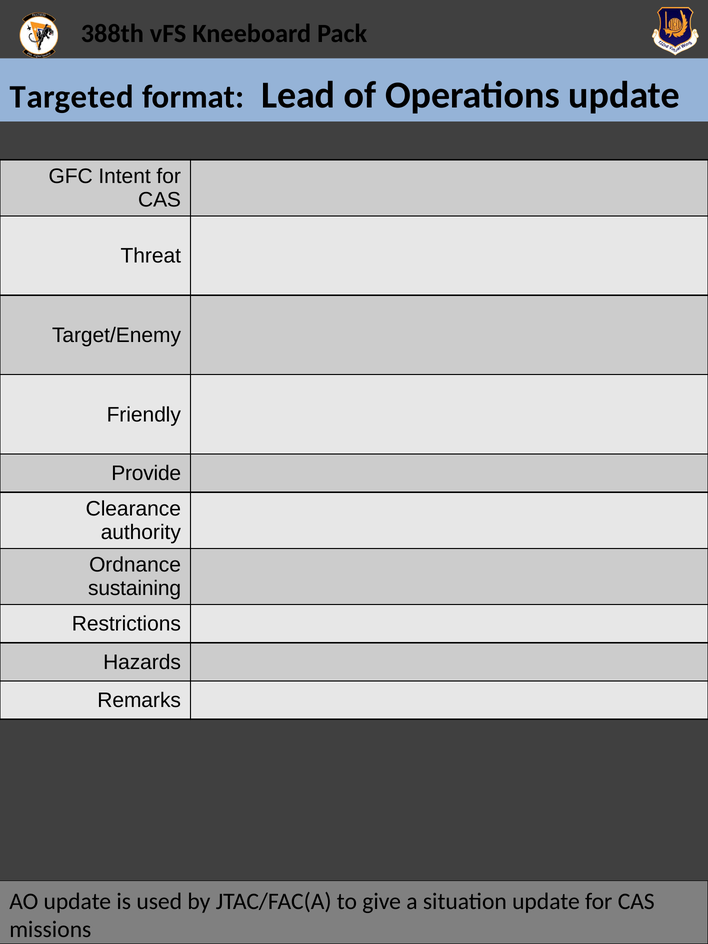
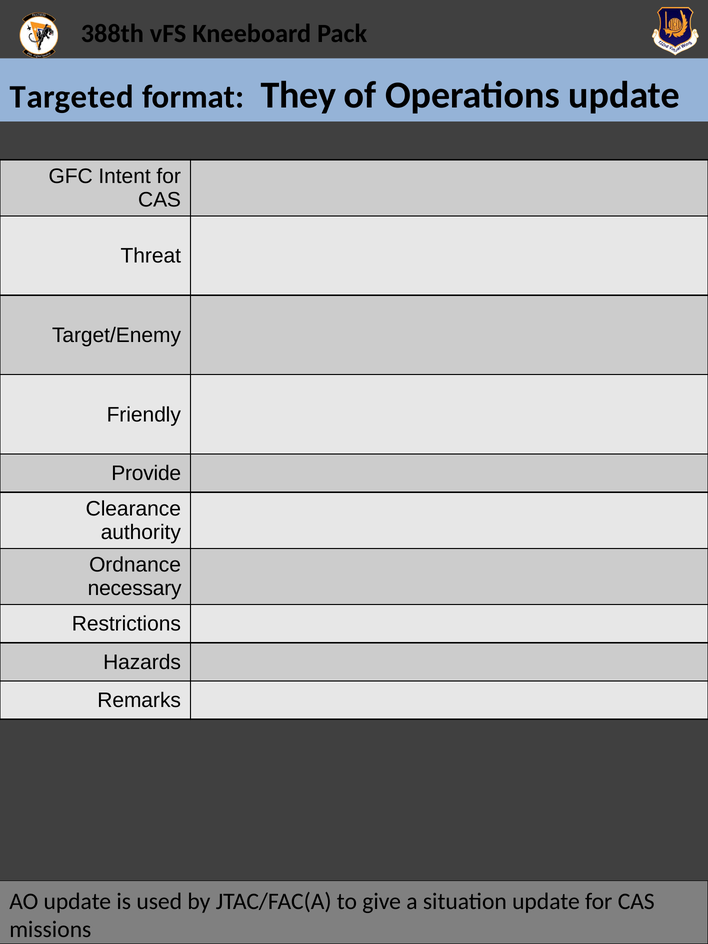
Lead: Lead -> They (298, 95)
sustaining: sustaining -> necessary (135, 588)
